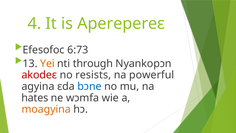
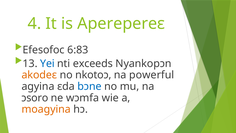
6:73: 6:73 -> 6:83 (78, 50)
Yei colour: orange -> blue (47, 63)
through: through -> exceeds (93, 63)
akodeɛ colour: red -> orange (39, 75)
resists: resists -> nkotoɔ (93, 75)
hates: hates -> ɔsoro (35, 98)
